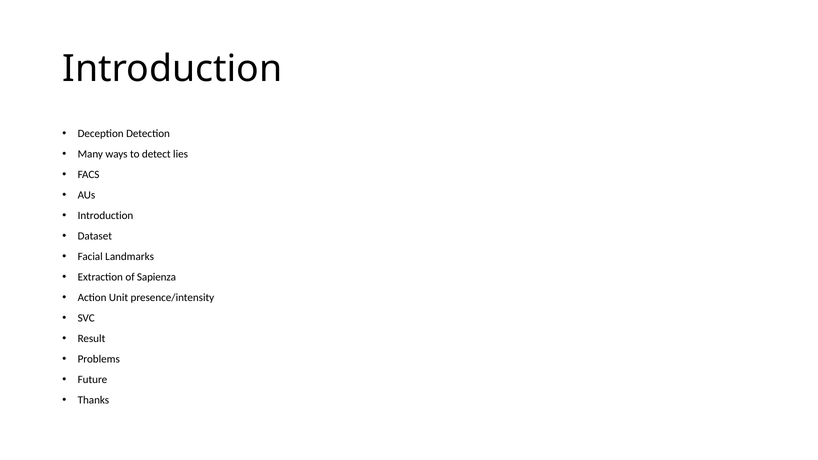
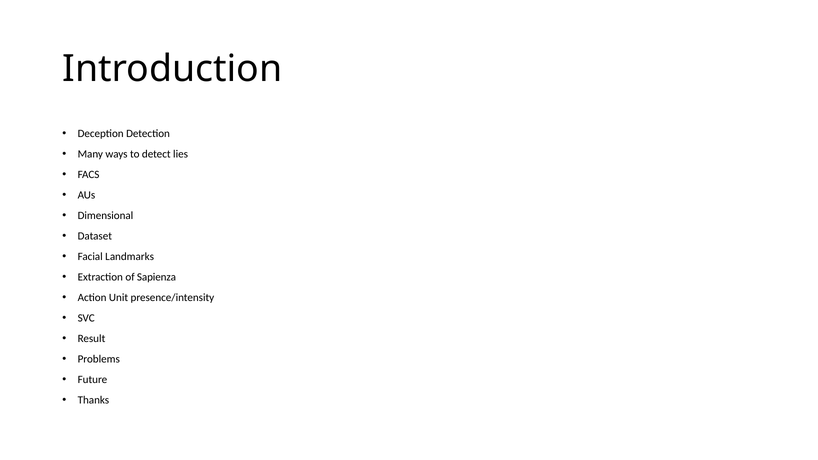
Introduction: Introduction -> Dimensional (105, 216)
